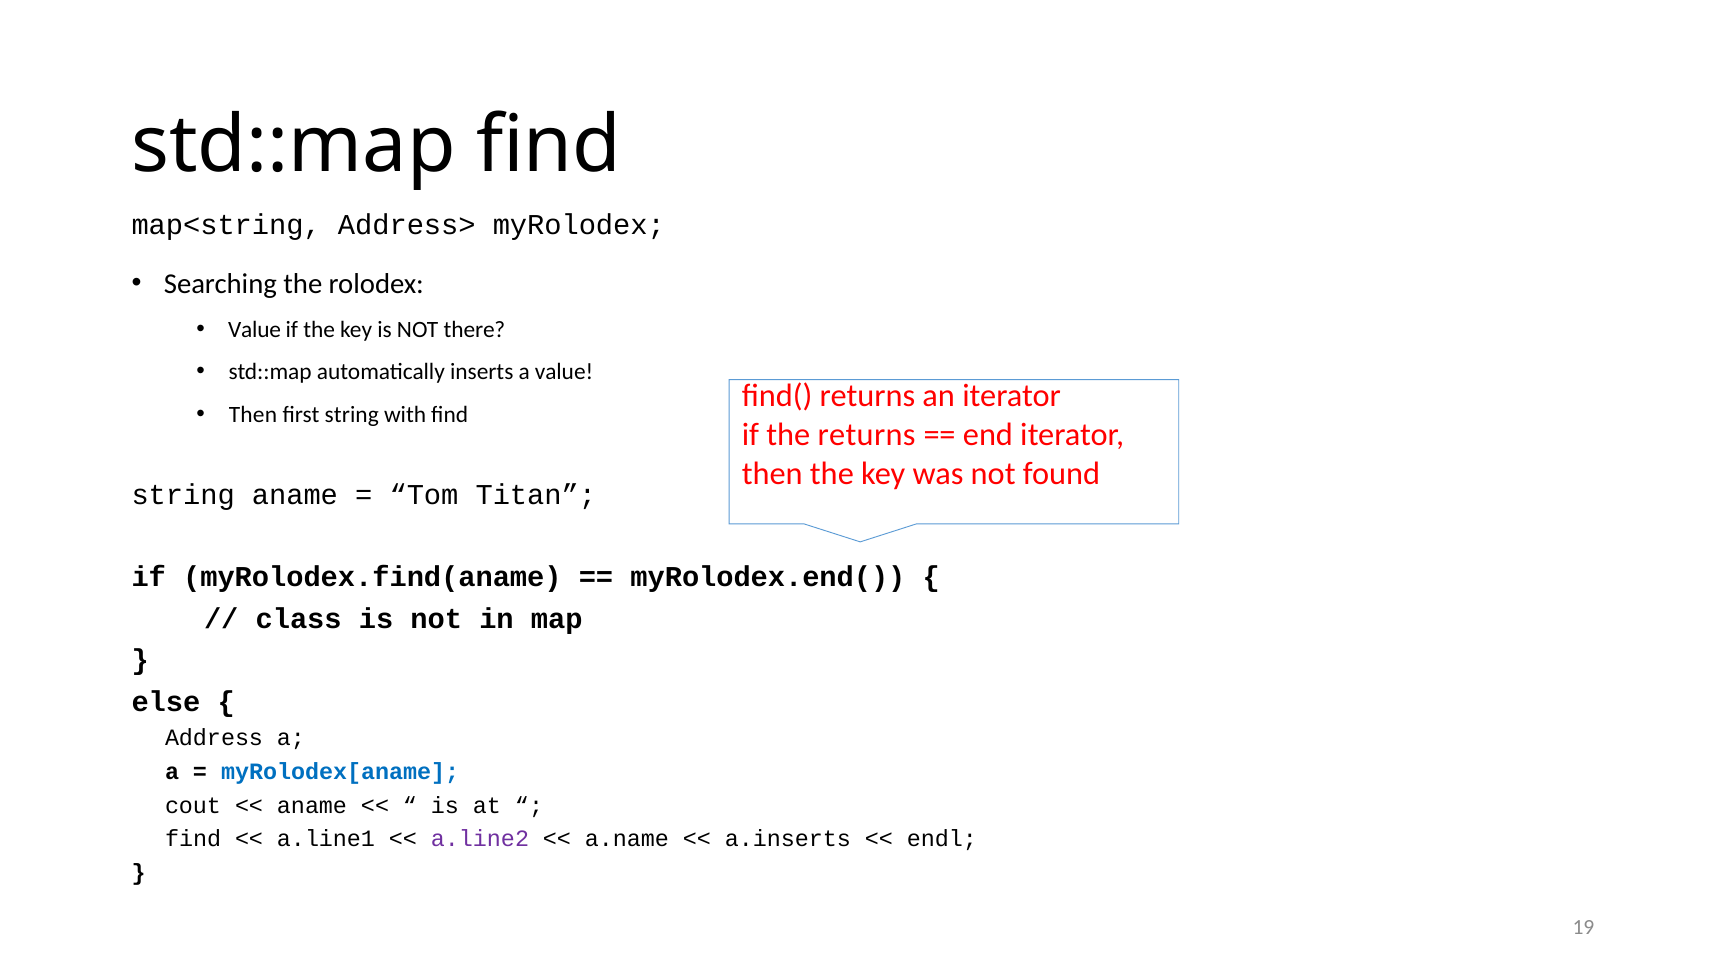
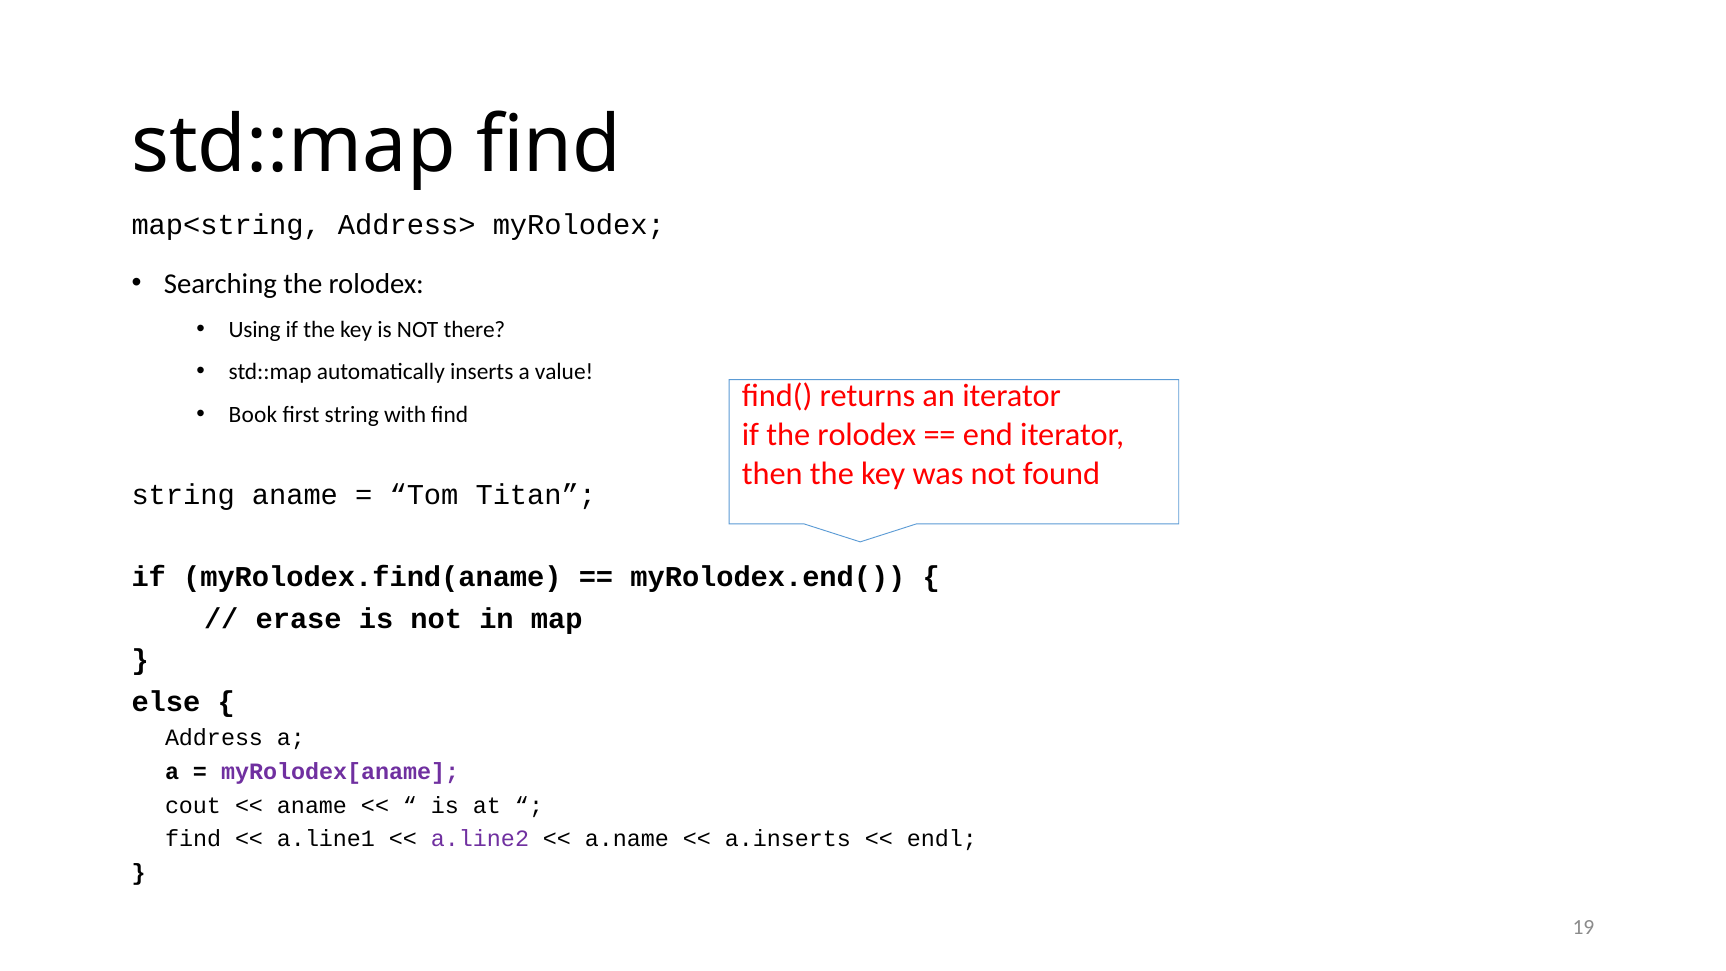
Value: Value -> Using (255, 329)
Then: Then -> Book (253, 415)
if the returns: returns -> rolodex (867, 434)
class: class -> erase (299, 619)
myRolodex[aname colour: blue -> purple (340, 772)
